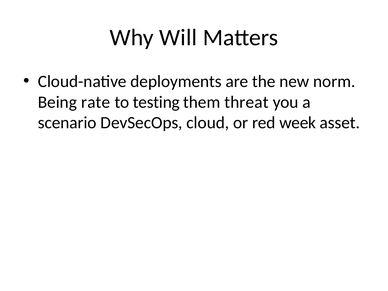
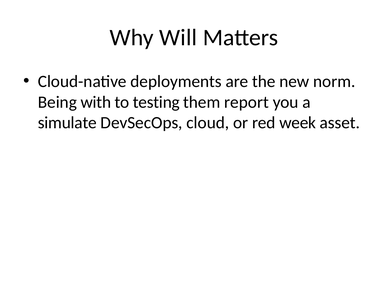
rate: rate -> with (96, 102)
threat: threat -> report (247, 102)
scenario: scenario -> simulate (67, 123)
